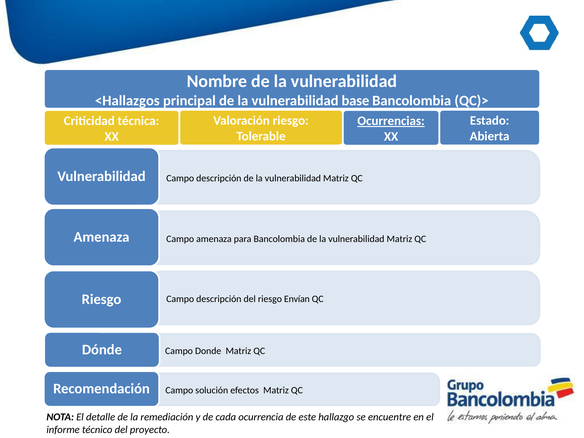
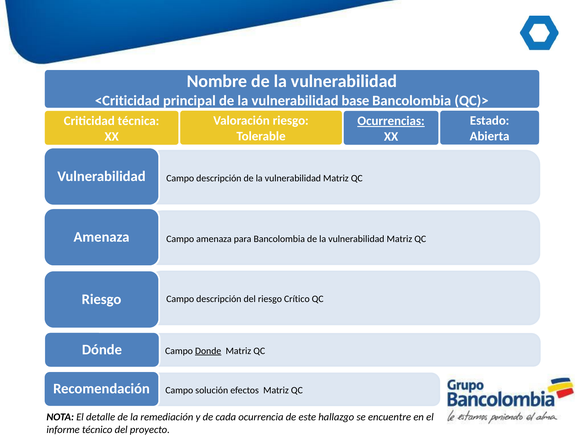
<Hallazgos: <Hallazgos -> <Criticidad (127, 101)
Envían: Envían -> Crítico (297, 299)
Donde underline: none -> present (208, 351)
